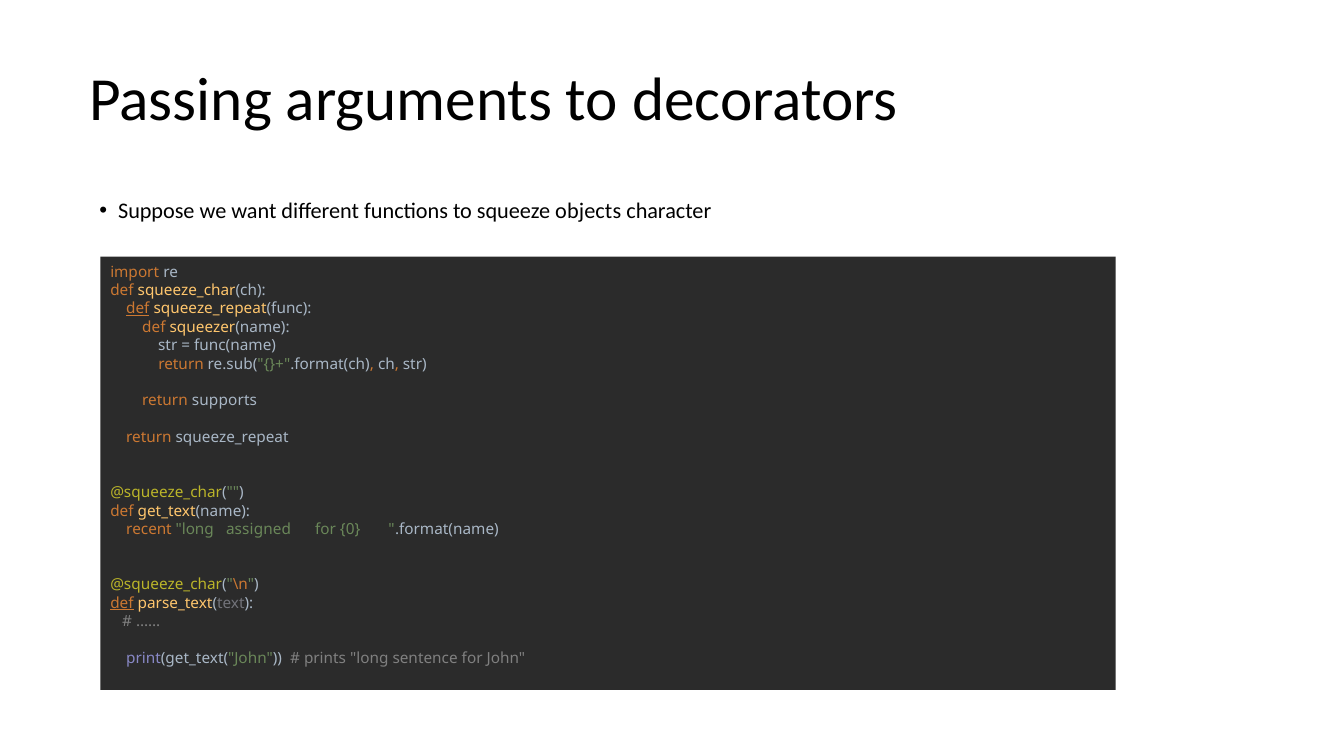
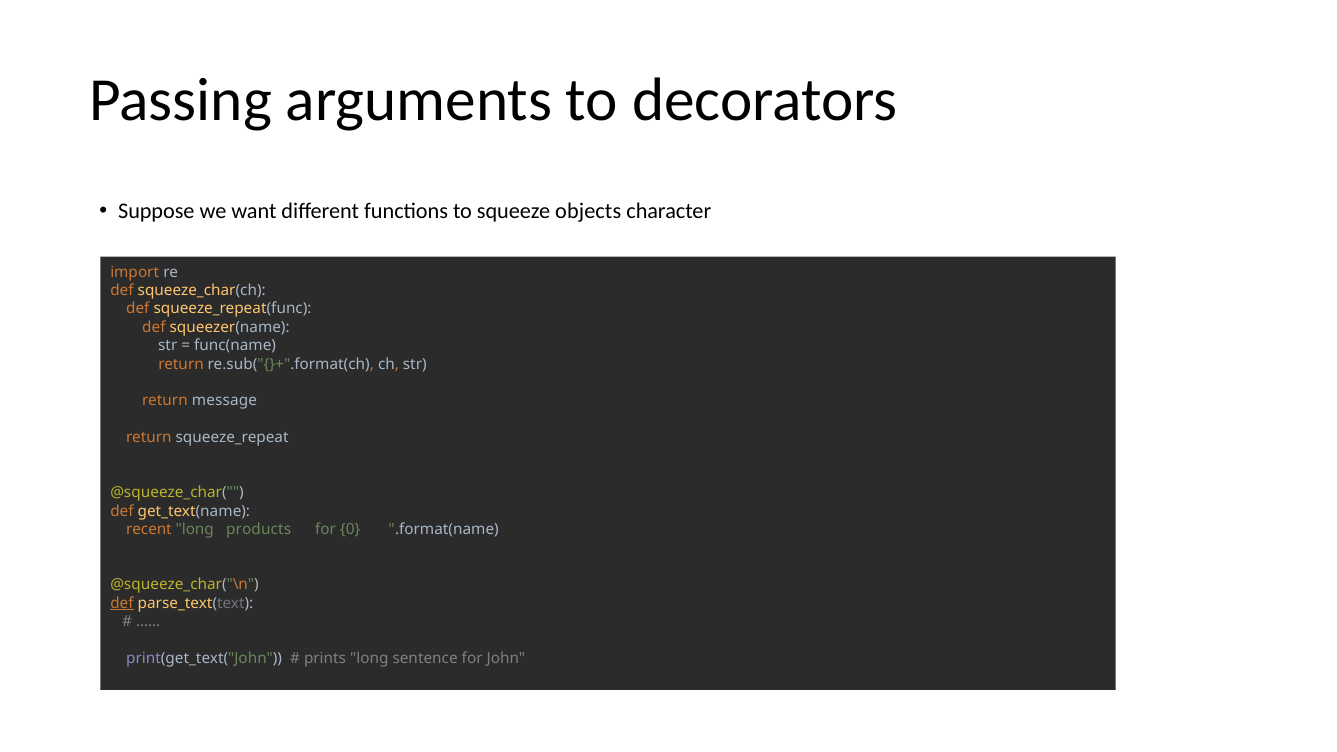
def underline: present -> none (138, 309)
supports: supports -> message (224, 401)
assigned: assigned -> products (259, 530)
